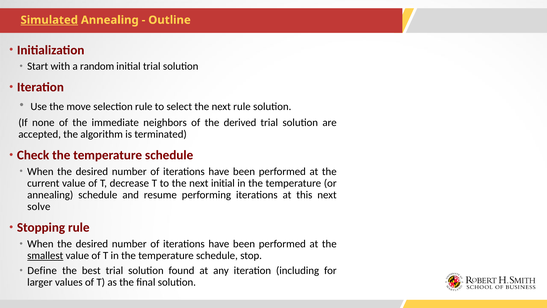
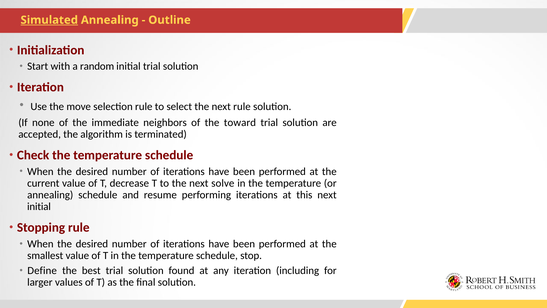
derived: derived -> toward (240, 122)
next initial: initial -> solve (223, 183)
solve: solve -> initial (39, 206)
smallest underline: present -> none (45, 255)
